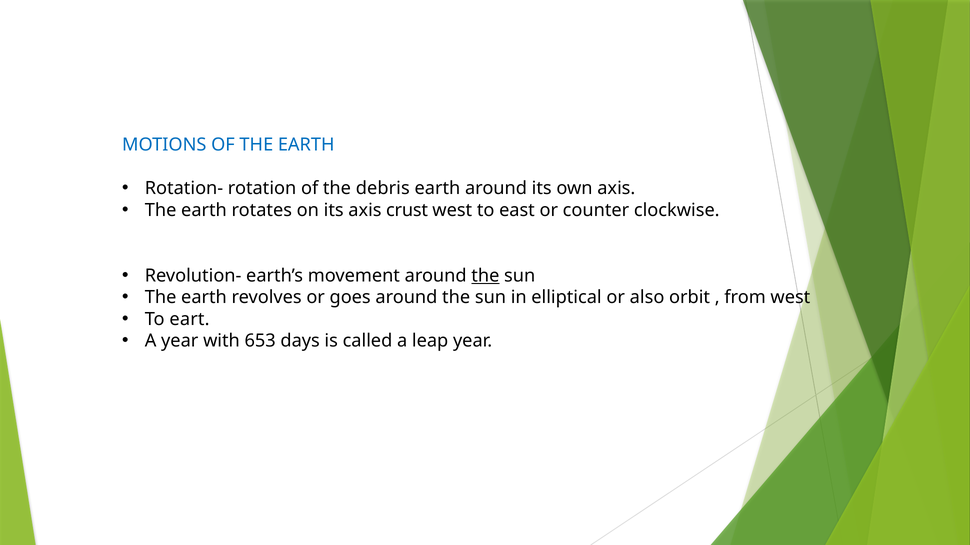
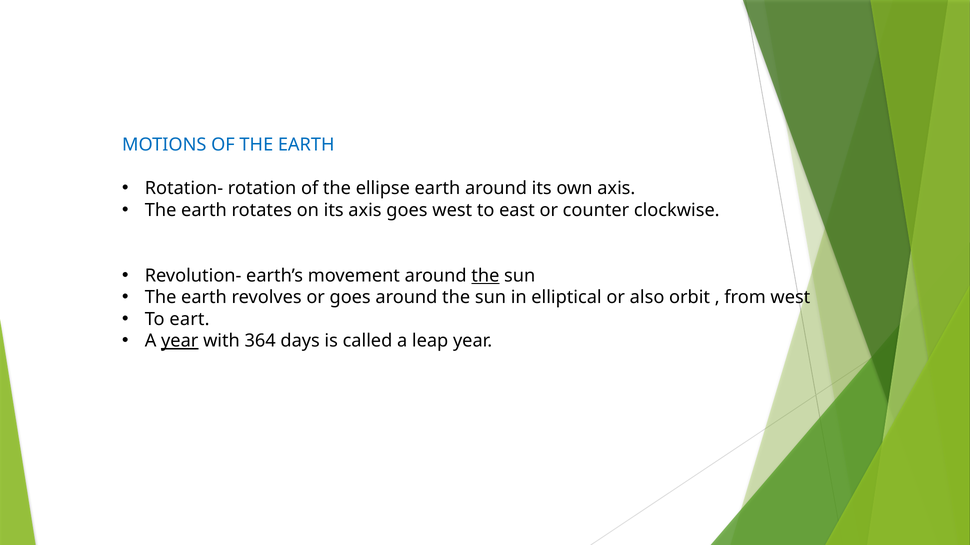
debris: debris -> ellipse (383, 189)
axis crust: crust -> goes (407, 210)
year underline: none -> present (180, 341)
653: 653 -> 364 (260, 341)
